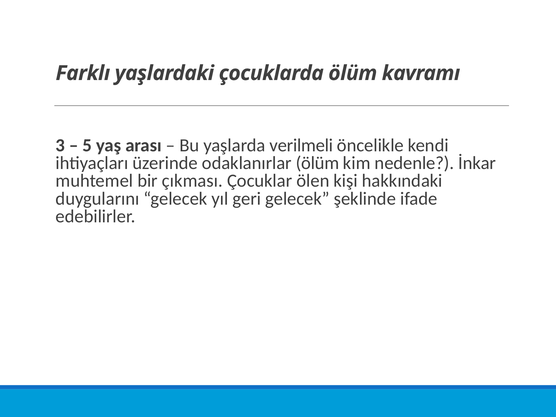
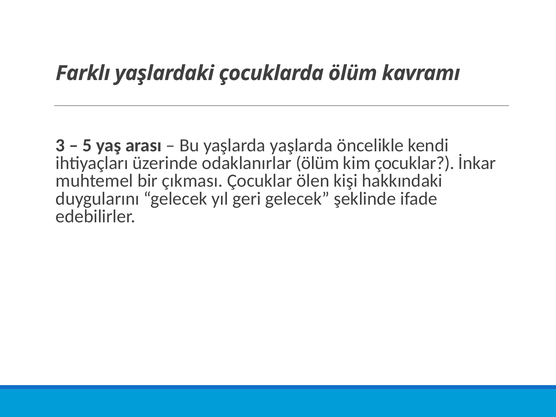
yaşlarda verilmeli: verilmeli -> yaşlarda (301, 145)
kim nedenle: nedenle -> çocuklar (414, 163)
